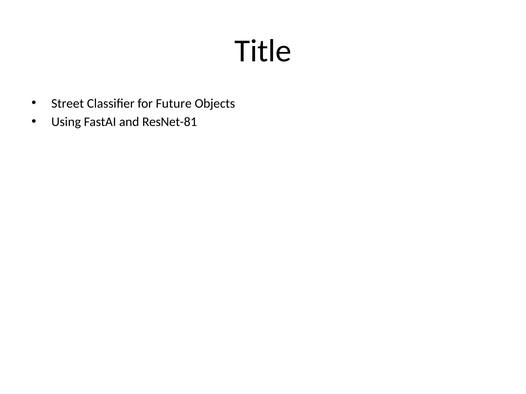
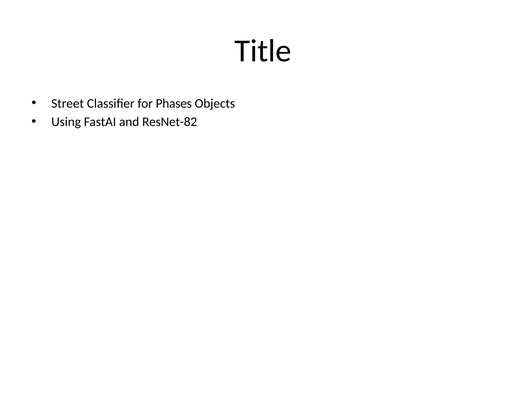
Future: Future -> Phases (174, 103)
ResNet-81: ResNet-81 -> ResNet-82 (170, 122)
